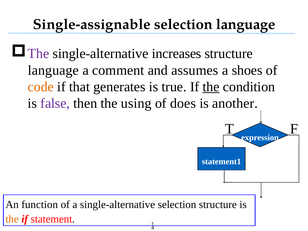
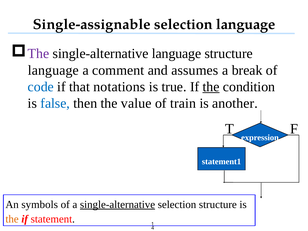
single-alternative increases: increases -> language (177, 54)
shoes: shoes -> break (247, 70)
code colour: orange -> blue (41, 87)
generates: generates -> notations (119, 87)
false colour: purple -> blue (55, 103)
using: using -> value (136, 103)
does: does -> train (183, 103)
function: function -> symbols (40, 205)
single-alternative underline: none -> present (118, 205)
